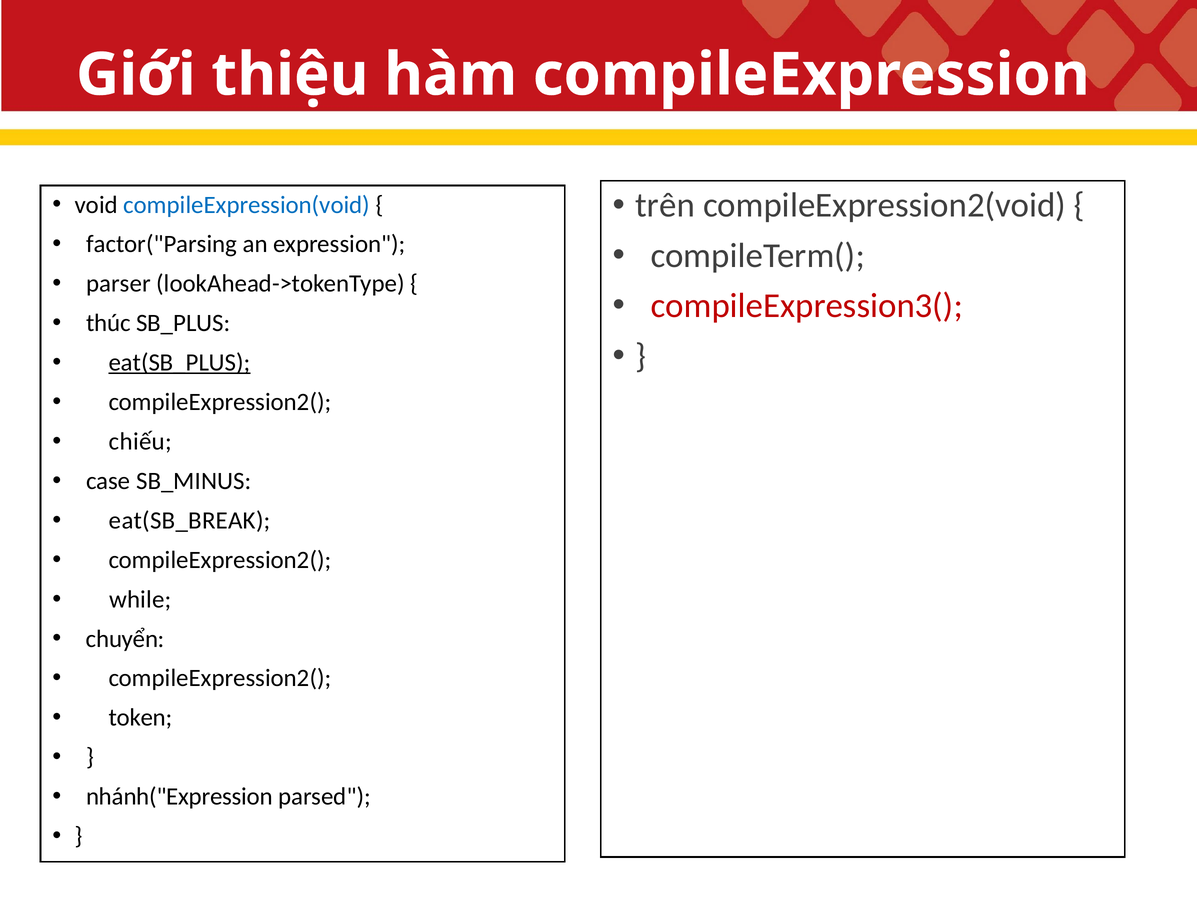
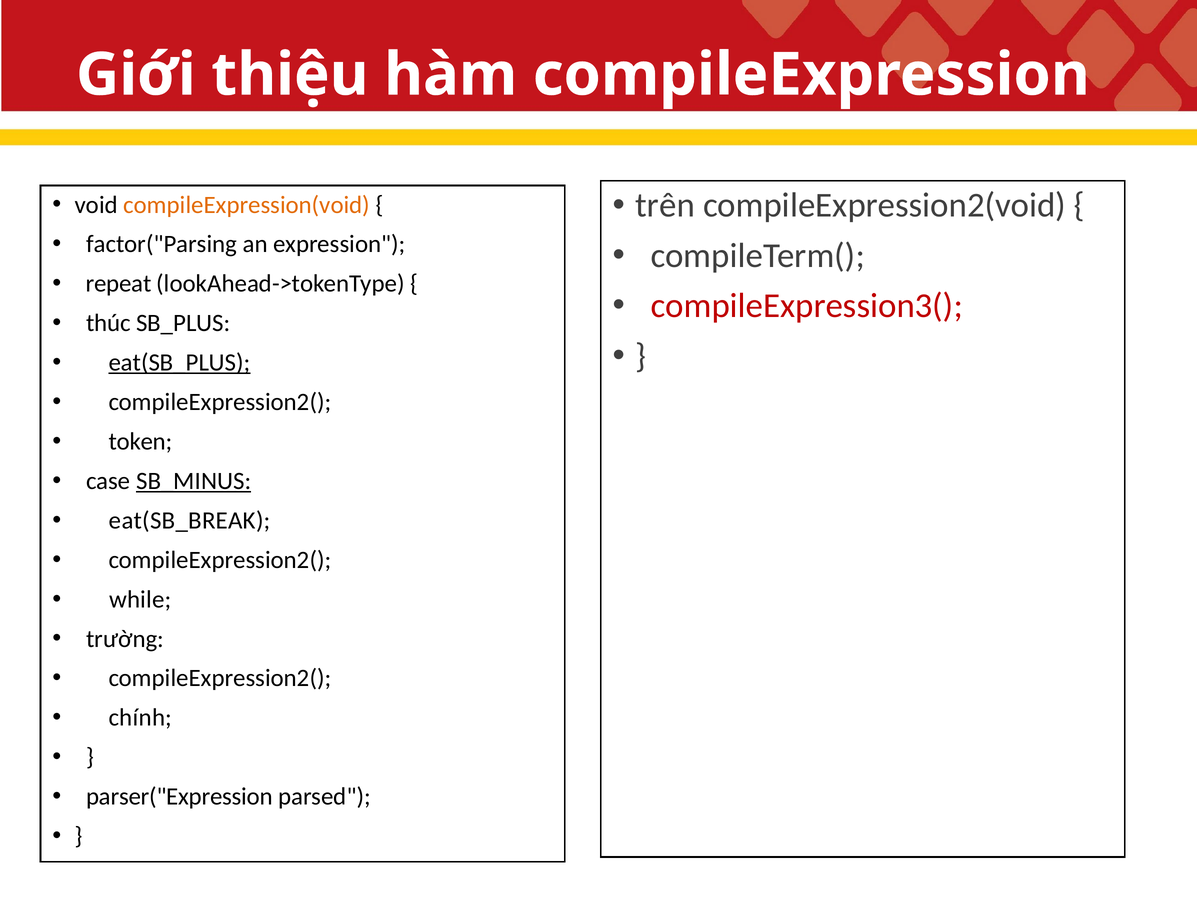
compileExpression(void colour: blue -> orange (247, 205)
parser: parser -> repeat (119, 284)
chiếu: chiếu -> token (141, 441)
SB_MINUS underline: none -> present (194, 481)
chuyển: chuyển -> trường (125, 639)
token: token -> chính (140, 718)
nhánh("Expression: nhánh("Expression -> parser("Expression (179, 796)
